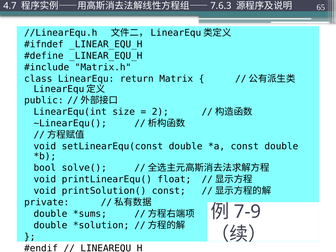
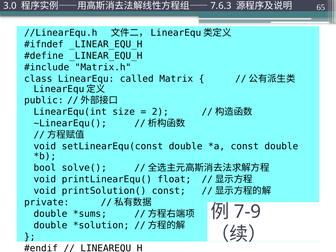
4.7: 4.7 -> 3.0 (10, 6)
return: return -> called (137, 79)
